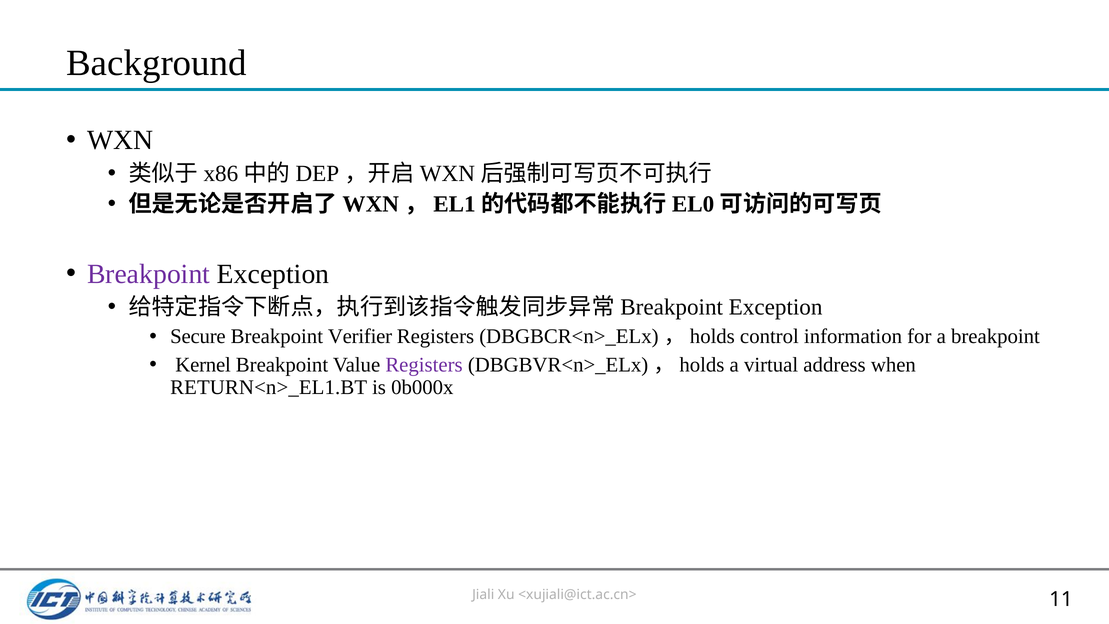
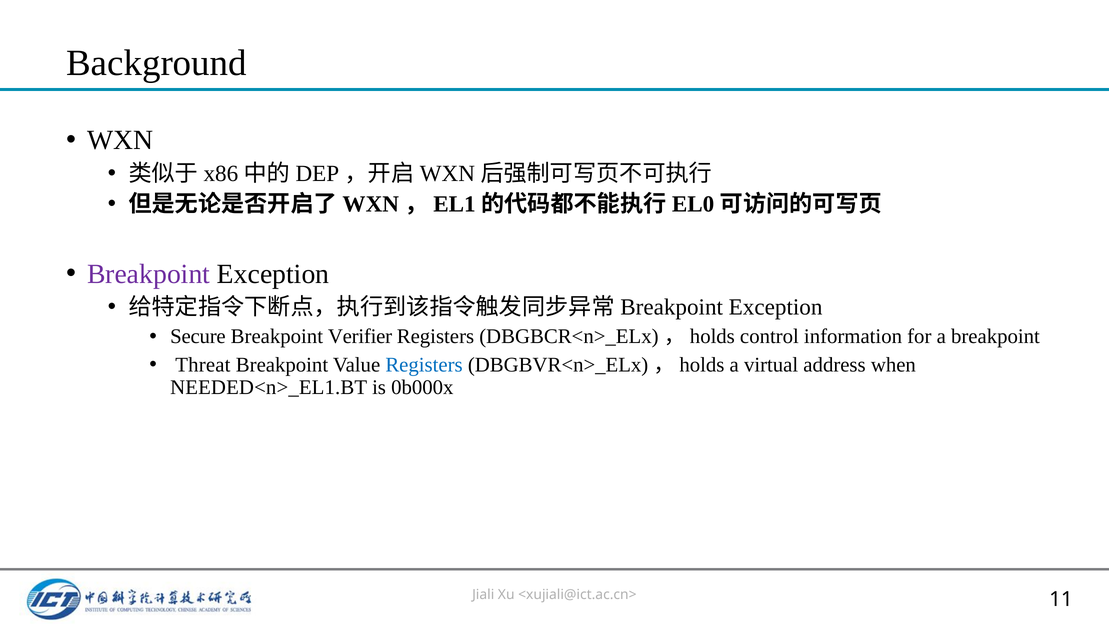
Kernel: Kernel -> Threat (203, 365)
Registers colour: purple -> blue (424, 365)
RETURN<n>_EL1.BT: RETURN<n>_EL1.BT -> NEEDED<n>_EL1.BT (269, 387)
